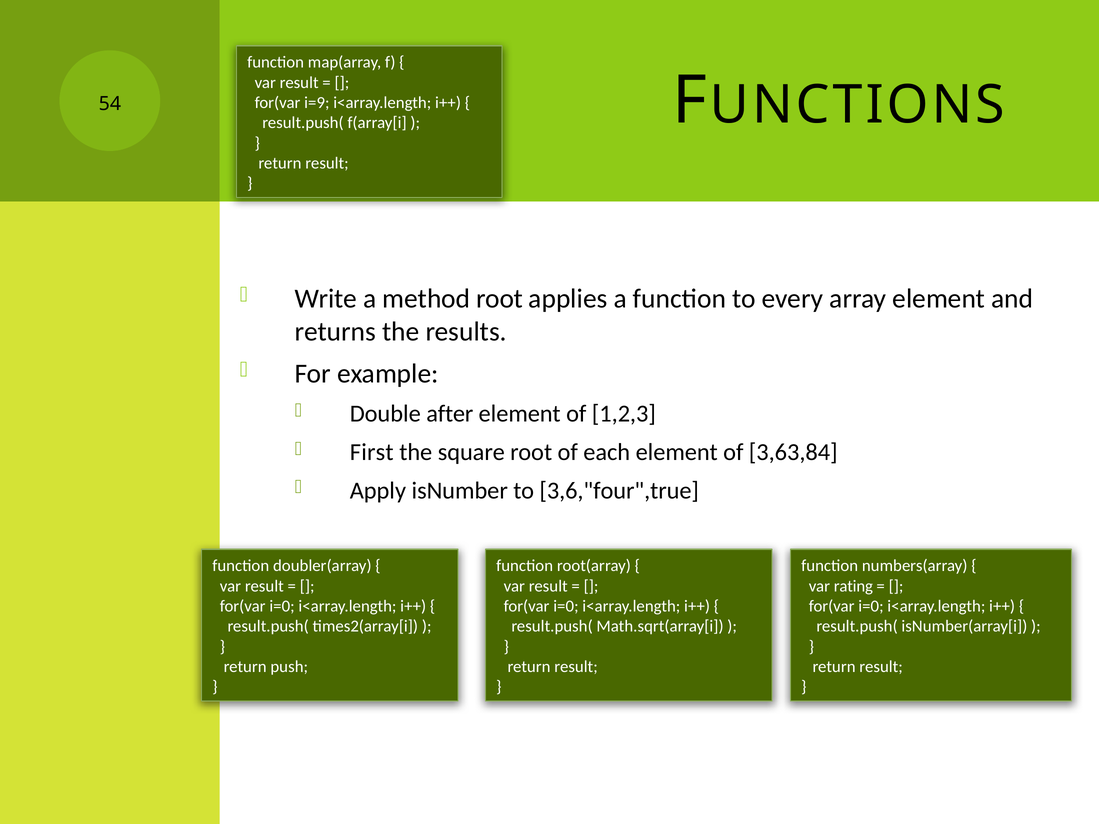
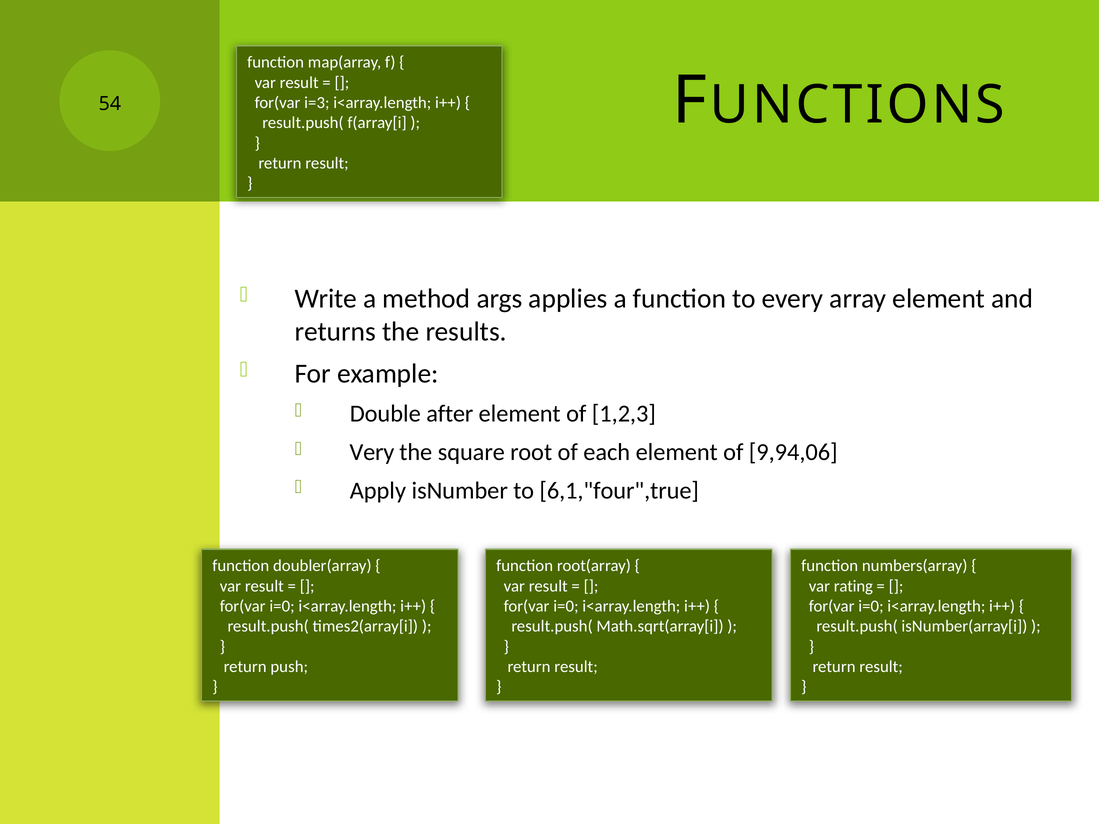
i=9: i=9 -> i=3 (317, 103)
method root: root -> args (500, 299)
First: First -> Very (372, 452)
3,63,84: 3,63,84 -> 9,94,06 (793, 452)
3,6,"four",true: 3,6,"four",true -> 6,1,"four",true (619, 491)
